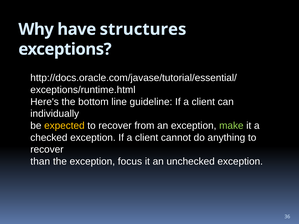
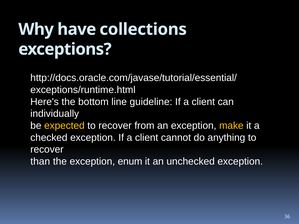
structures: structures -> collections (143, 29)
make colour: light green -> yellow (231, 126)
focus: focus -> enum (130, 162)
